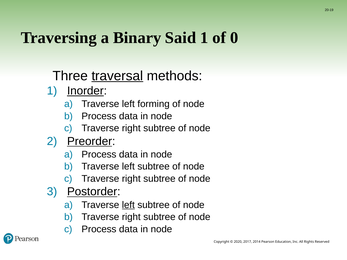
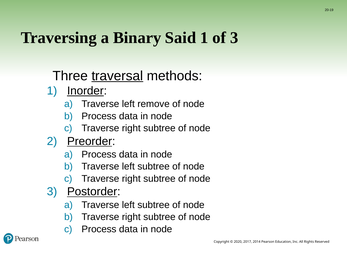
of 0: 0 -> 3 (234, 38)
forming: forming -> remove (154, 104)
left underline: present -> none (128, 205)
